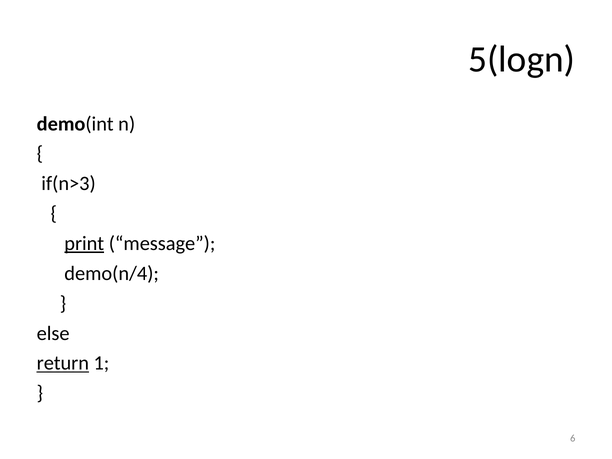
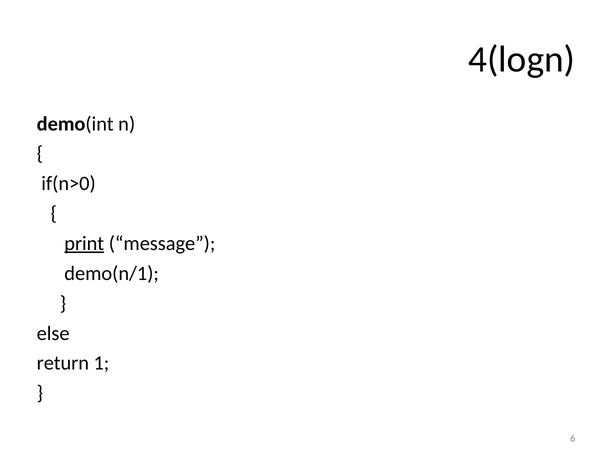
5(logn: 5(logn -> 4(logn (522, 59)
if(n>3: if(n>3 -> if(n>0 (69, 184)
demo(n/4: demo(n/4 -> demo(n/1 (112, 273)
return underline: present -> none (63, 363)
